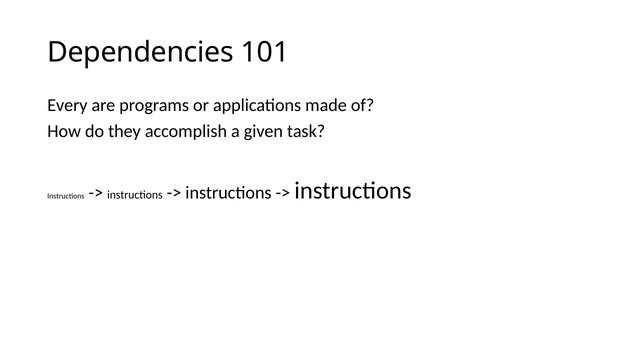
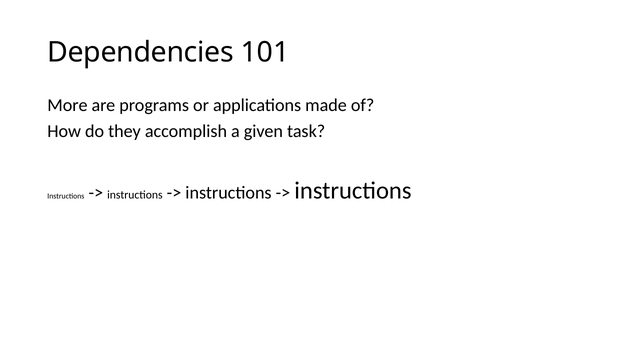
Every: Every -> More (67, 105)
